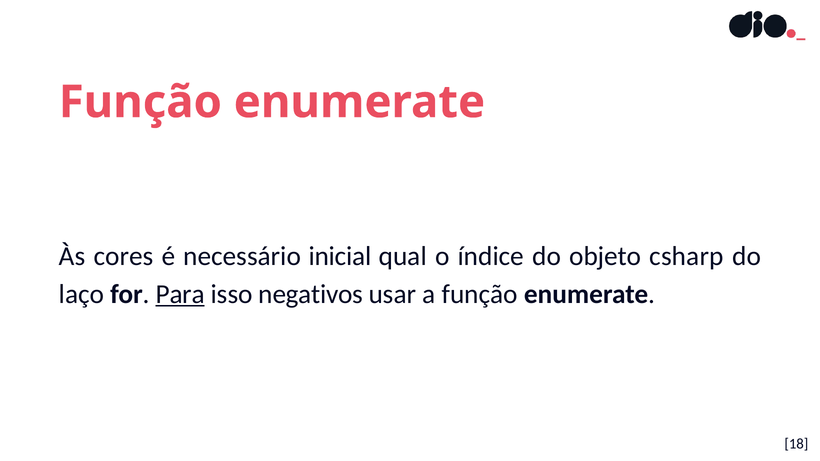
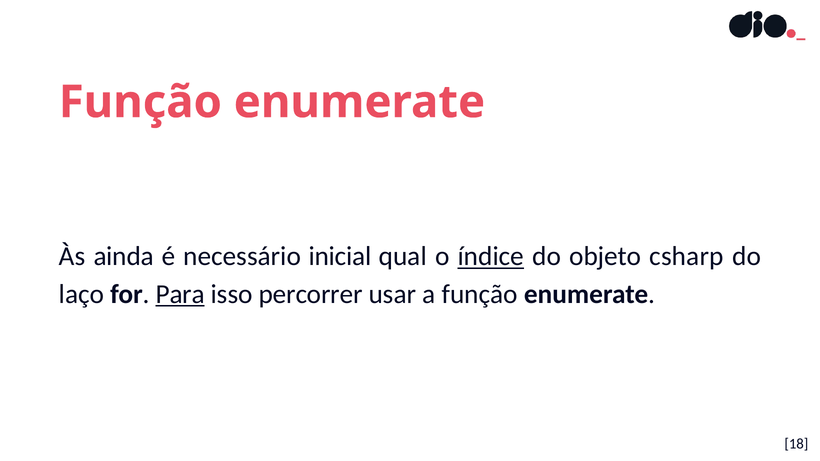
cores: cores -> ainda (124, 257)
índice underline: none -> present (491, 257)
negativos: negativos -> percorrer (311, 294)
